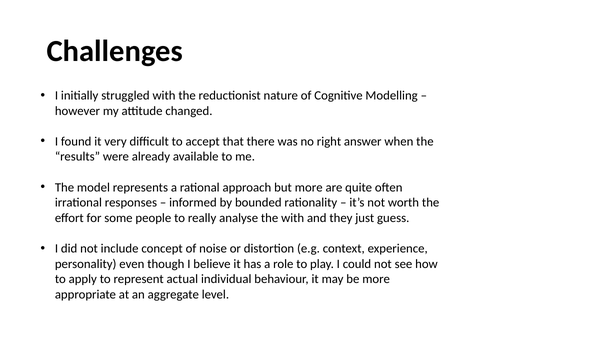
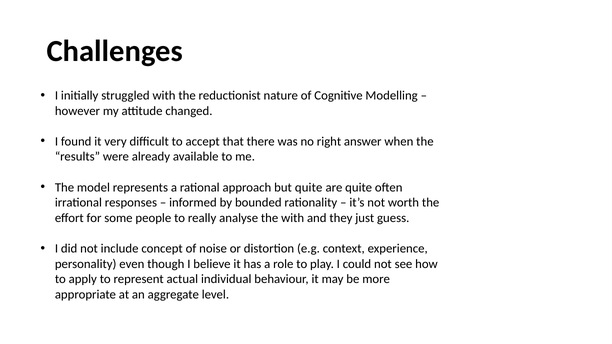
but more: more -> quite (309, 187)
